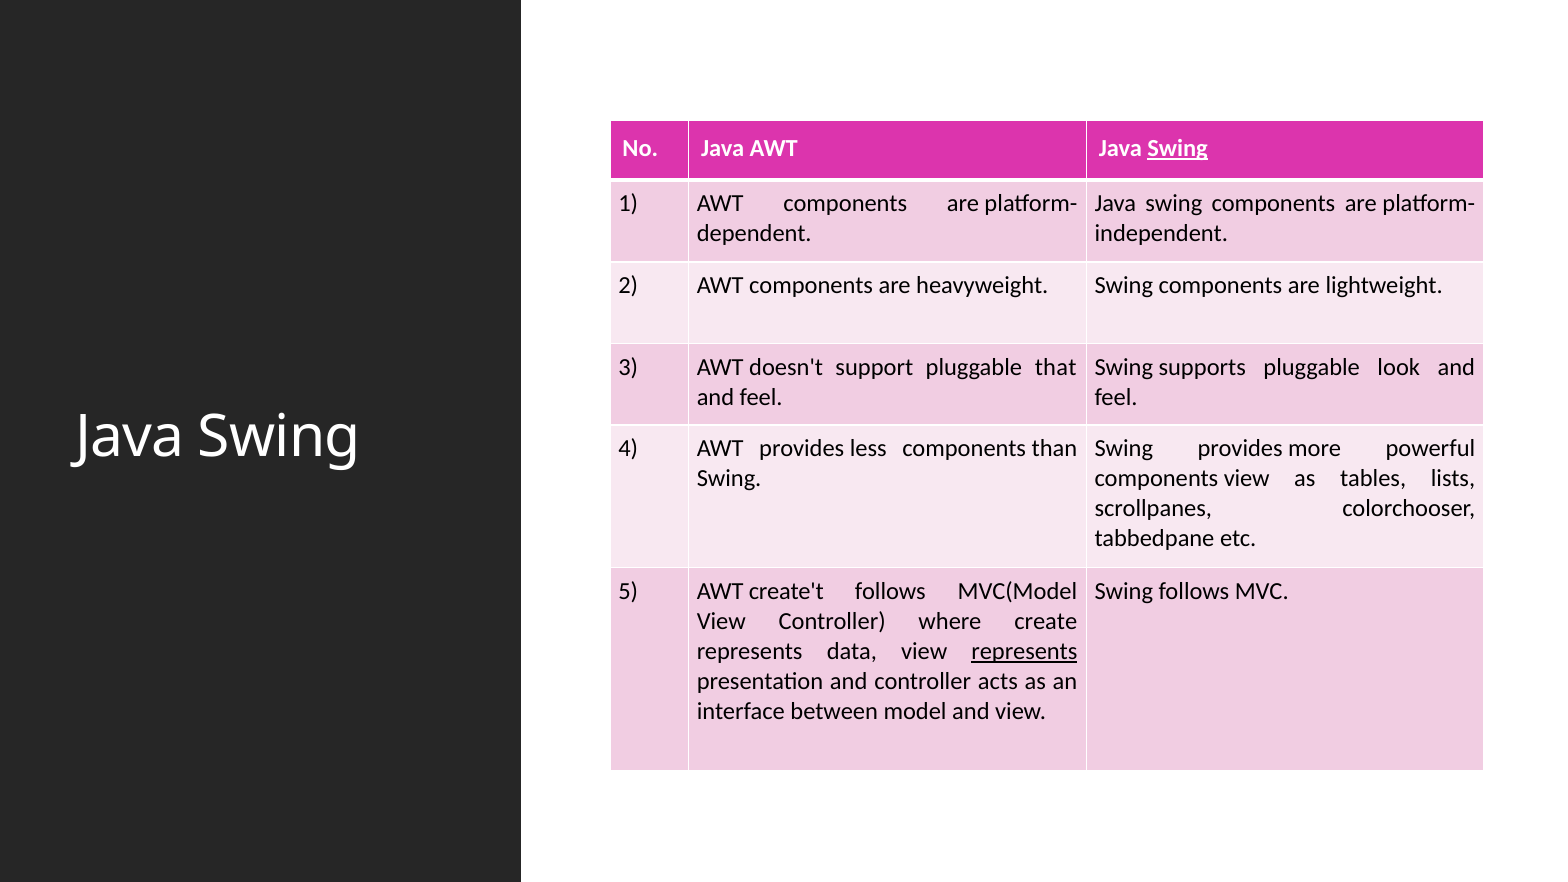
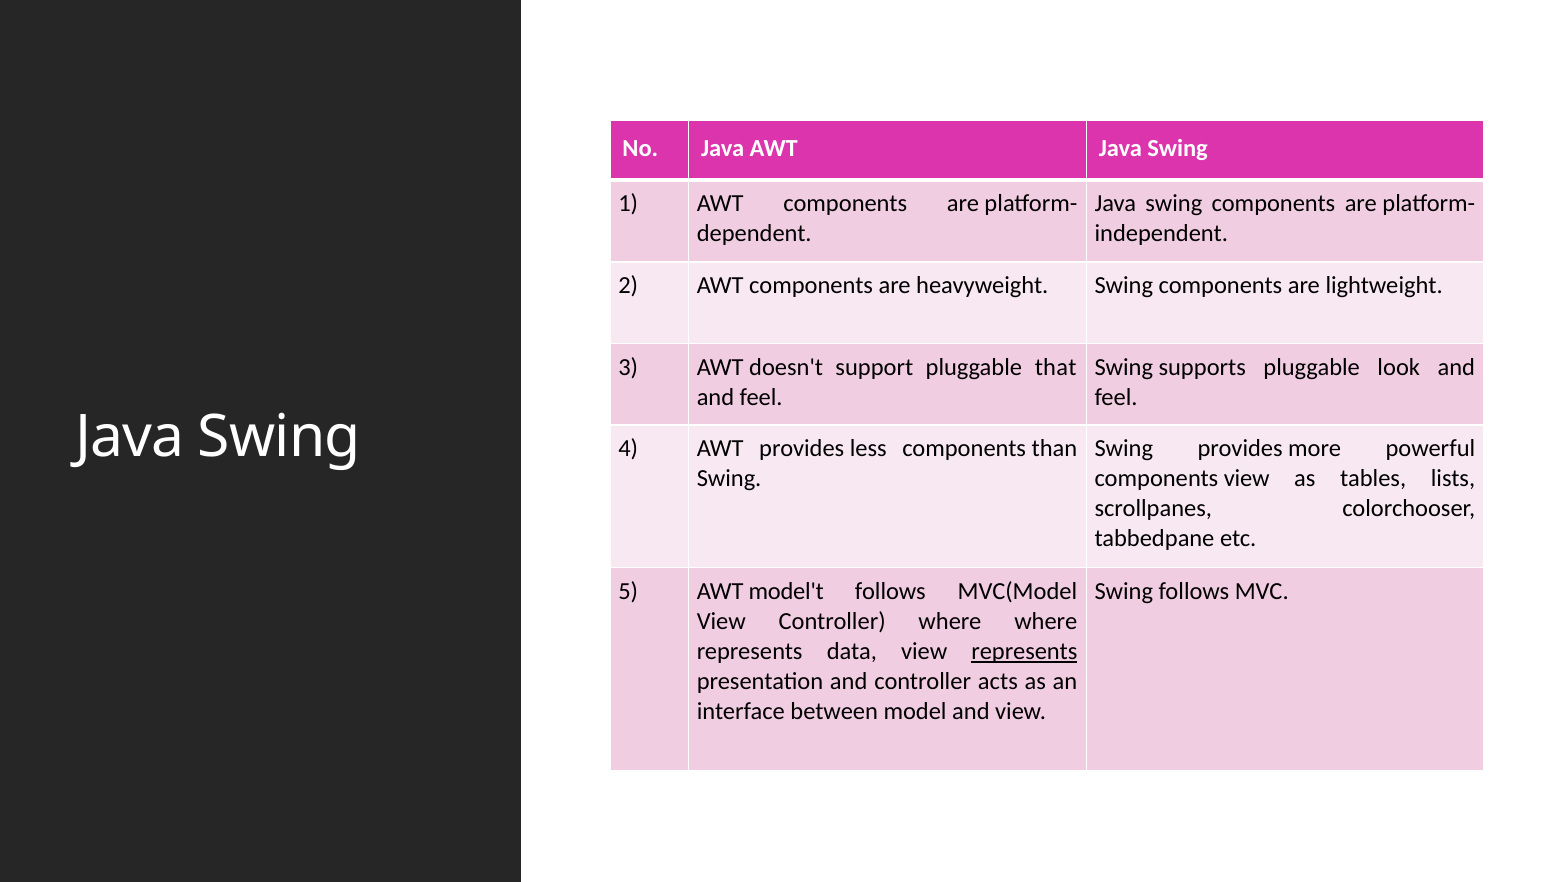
Swing underline: present -> none (1178, 148)
create't: create't -> model't (786, 591)
where create: create -> where (1046, 621)
